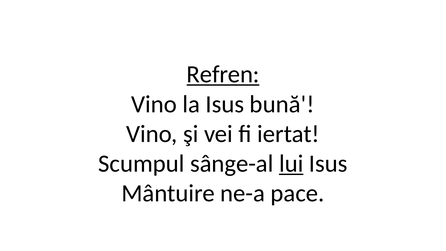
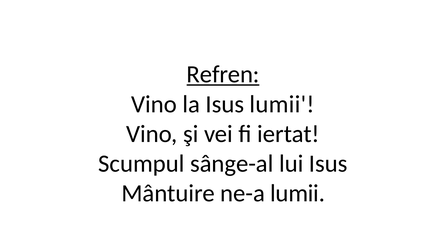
Isus bună: bună -> lumii (282, 104)
lui underline: present -> none (291, 164)
ne-a pace: pace -> lumii (298, 193)
